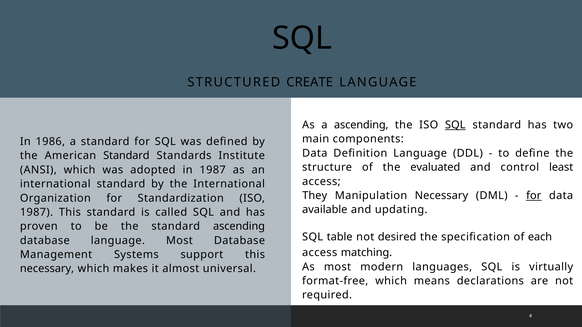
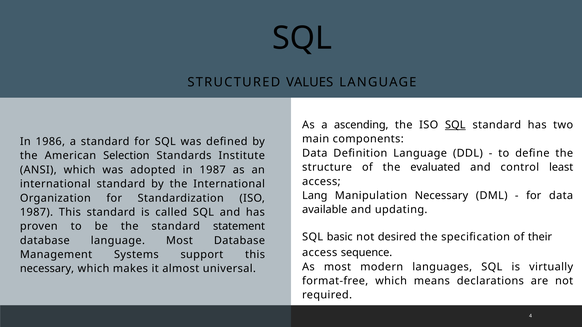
CREATE: CREATE -> VALUES (310, 82)
American Standard: Standard -> Selection (126, 156)
They: They -> Lang (315, 196)
for underline: present -> none (534, 196)
standard ascending: ascending -> statement (239, 227)
table: table -> basic (340, 237)
each: each -> their (540, 237)
matching: matching -> sequence (367, 253)
